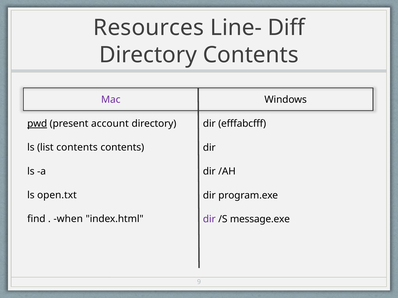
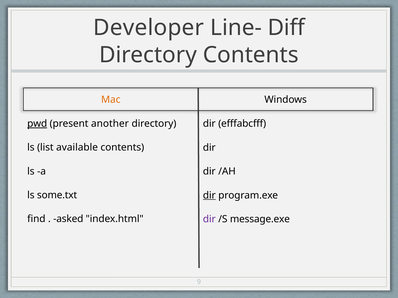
Resources: Resources -> Developer (149, 28)
Mac colour: purple -> orange (111, 100)
account: account -> another (110, 124)
list contents: contents -> available (77, 148)
open.txt: open.txt -> some.txt (57, 195)
dir underline: none -> present (209, 196)
when: when -> asked (68, 219)
